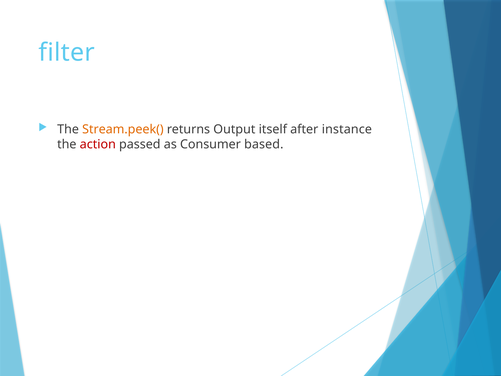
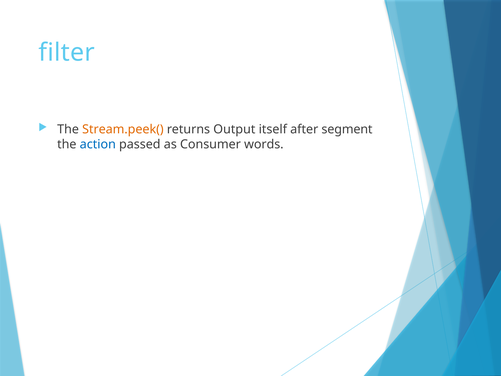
instance: instance -> segment (347, 129)
action colour: red -> blue (98, 144)
based: based -> words (264, 144)
